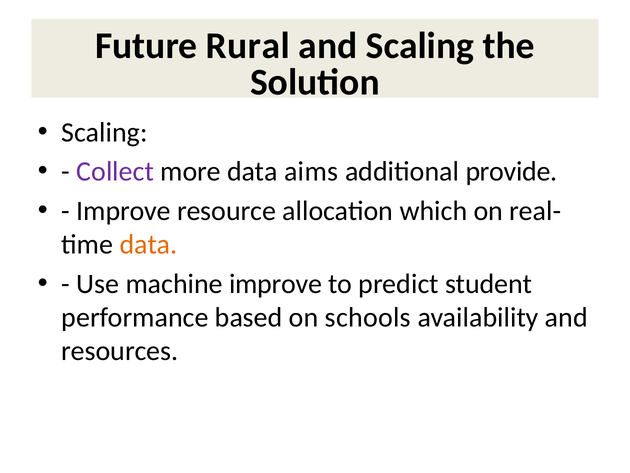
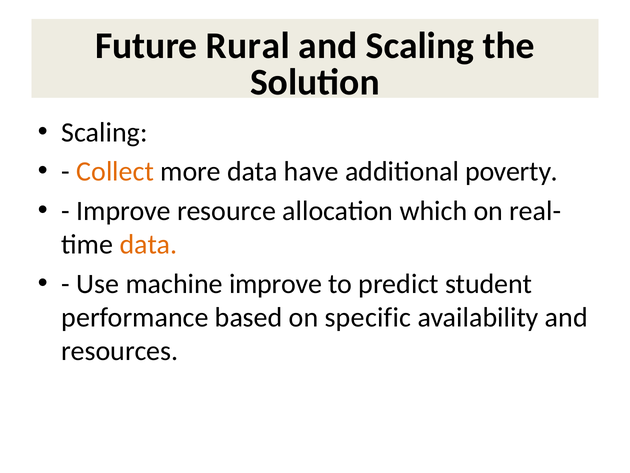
Collect colour: purple -> orange (115, 171)
aims: aims -> have (311, 171)
provide: provide -> poverty (512, 171)
schools: schools -> specific (368, 317)
